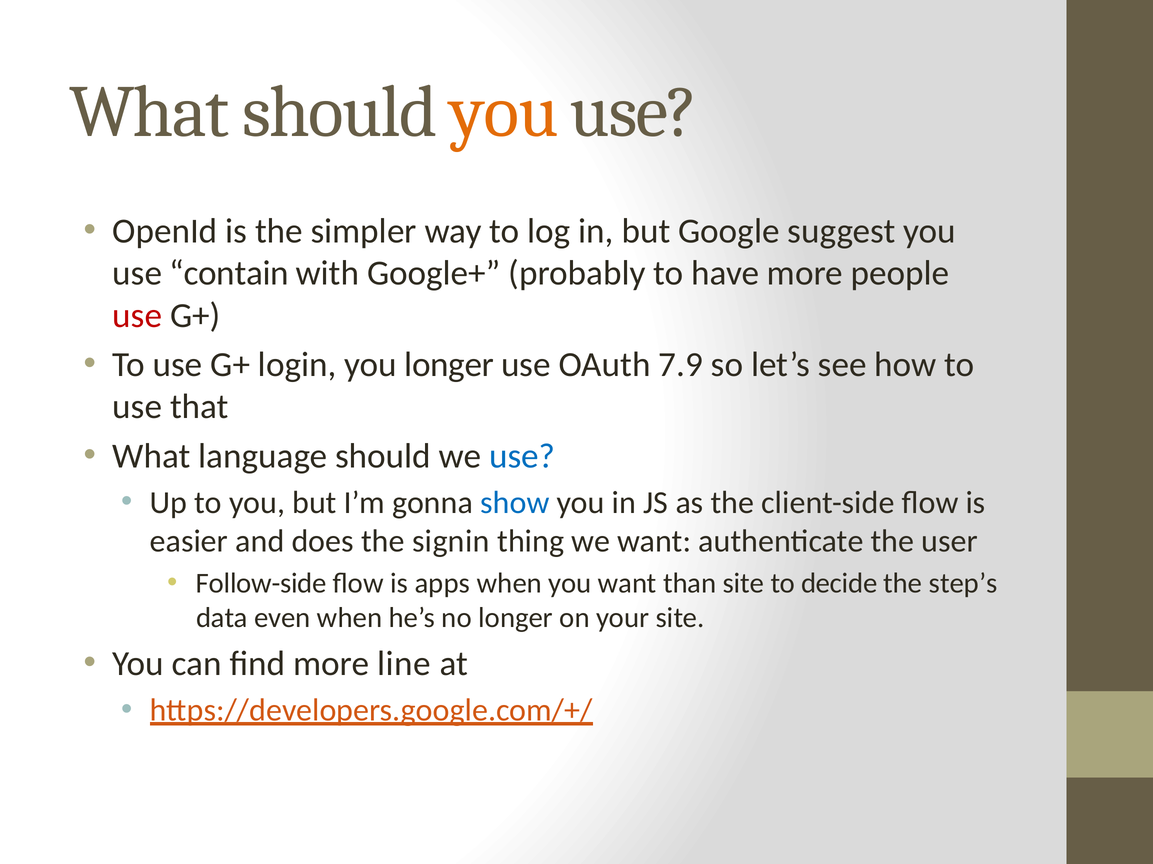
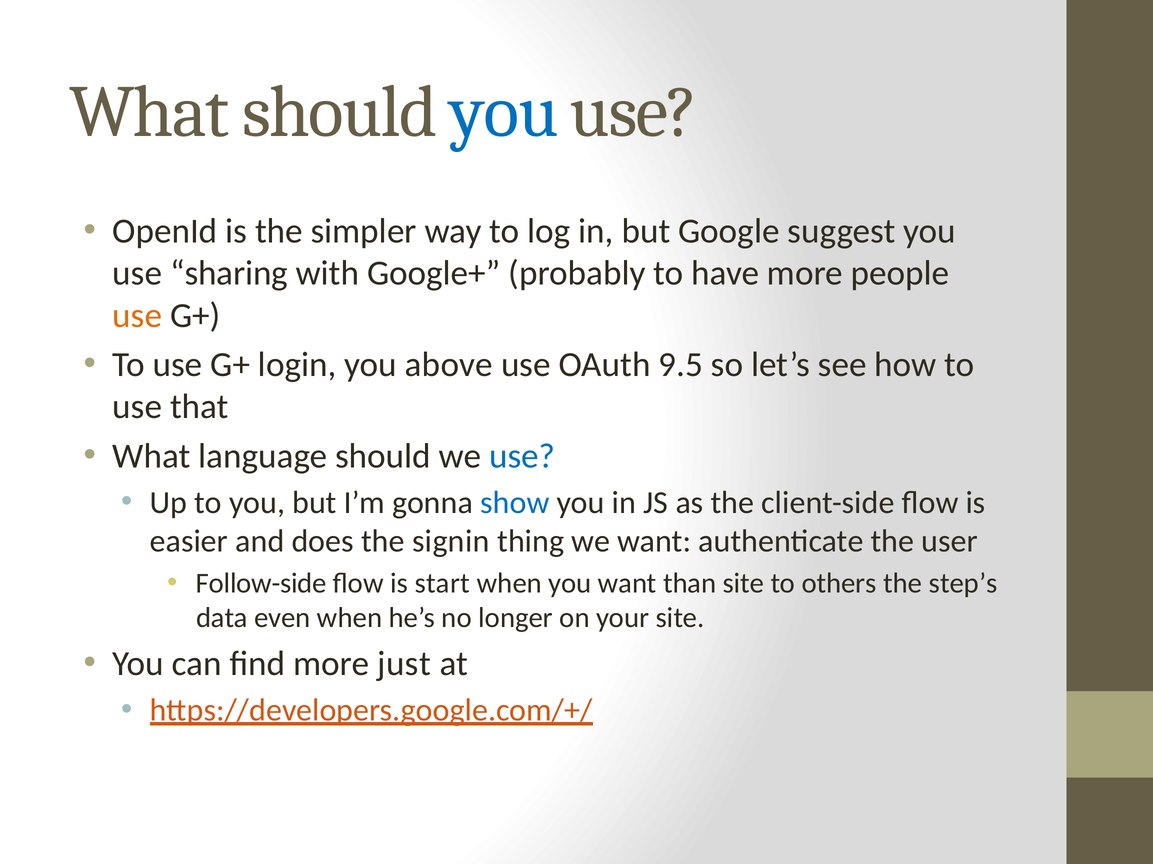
you colour: orange -> blue (504, 112)
contain: contain -> sharing (229, 273)
use colour: red -> orange (137, 316)
you longer: longer -> above (449, 365)
7.9: 7.9 -> 9.5 (681, 365)
apps: apps -> start (442, 584)
decide: decide -> others (839, 584)
line: line -> just (404, 664)
